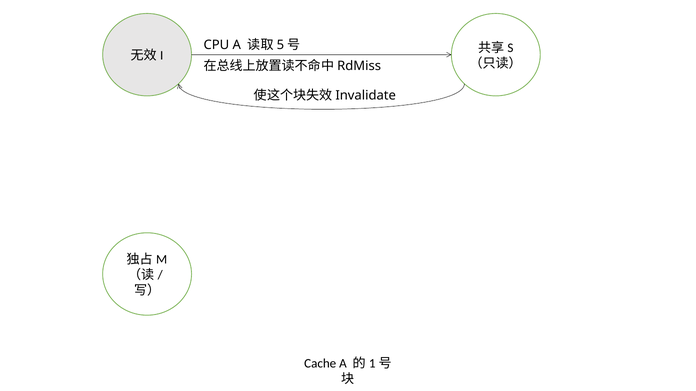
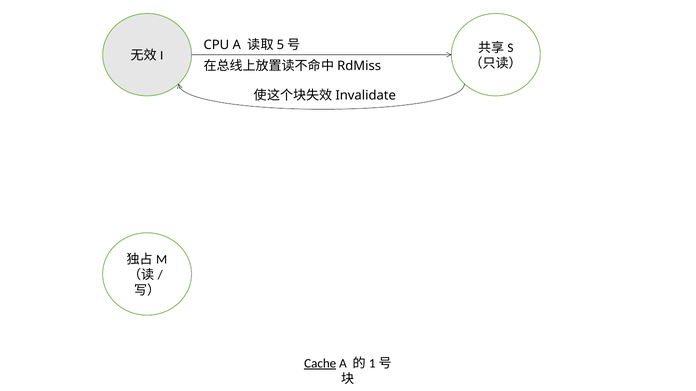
Cache underline: none -> present (320, 364)
